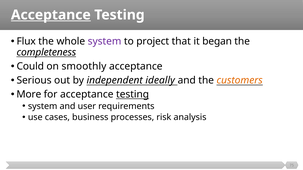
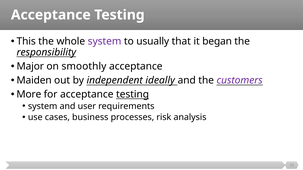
Acceptance underline: present -> none (51, 15)
Flux: Flux -> This (26, 41)
project: project -> usually (153, 41)
completeness: completeness -> responsibility (46, 52)
Could: Could -> Major (30, 66)
Serious: Serious -> Maiden (34, 81)
customers colour: orange -> purple (240, 81)
